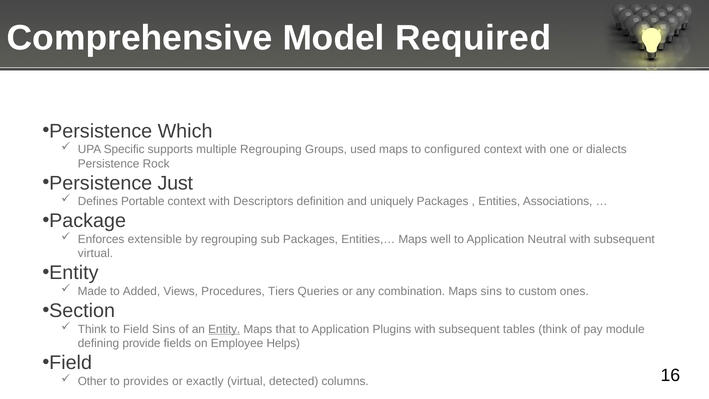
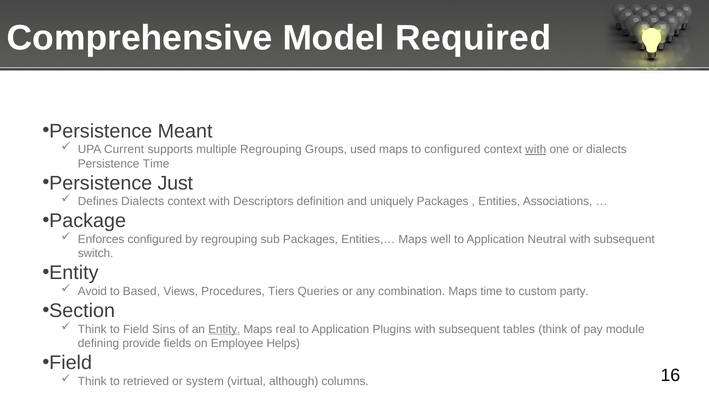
Which: Which -> Meant (185, 131)
Specific: Specific -> Current (124, 149)
with underline: none -> present (536, 149)
Persistence Rock: Rock -> Time (156, 164)
Defines Portable: Portable -> Dialects (143, 201)
Enforces extensible: extensible -> configured (155, 239)
virtual: virtual -> switch (96, 253)
Made: Made -> Avoid (92, 291)
Added: Added -> Based (141, 291)
Maps sins: sins -> time (491, 291)
ones: ones -> party (574, 291)
that: that -> real (286, 329)
Other: Other -> Think (92, 381)
provides: provides -> retrieved (146, 381)
exactly: exactly -> system (205, 381)
detected: detected -> although (294, 381)
